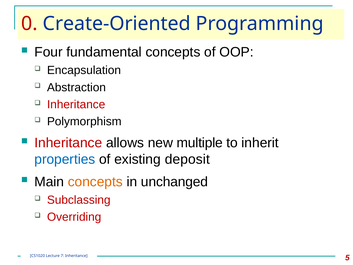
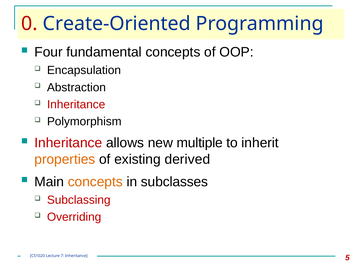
properties colour: blue -> orange (65, 159)
deposit: deposit -> derived (187, 159)
unchanged: unchanged -> subclasses (175, 182)
